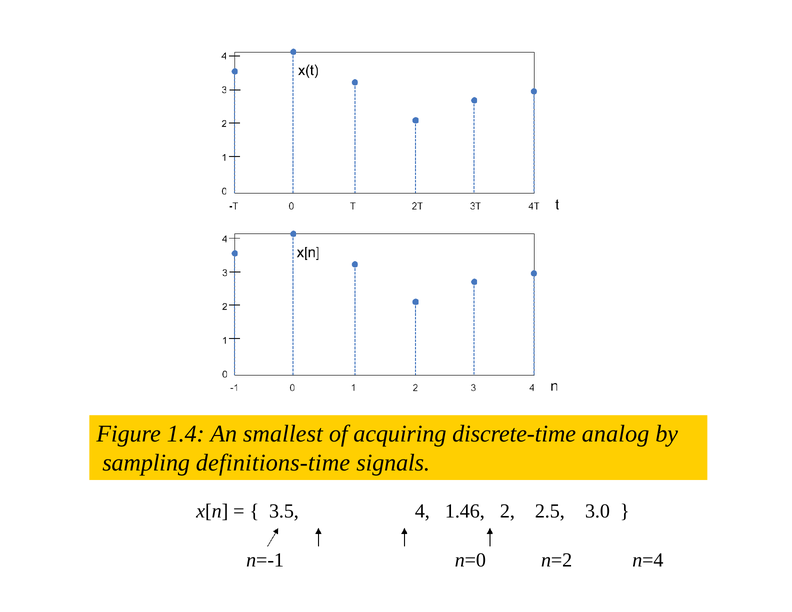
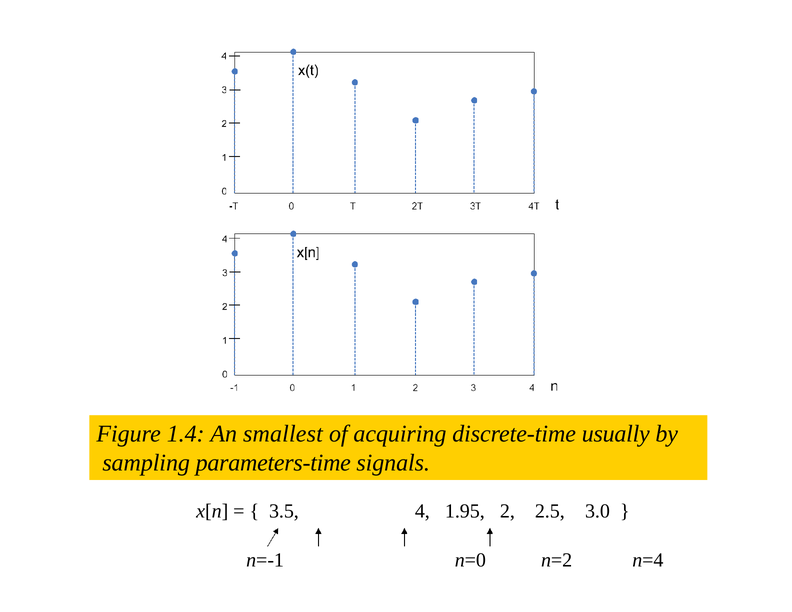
analog: analog -> usually (616, 434)
definitions-time: definitions-time -> parameters-time (273, 463)
1.46: 1.46 -> 1.95 (465, 511)
